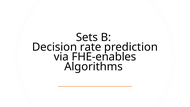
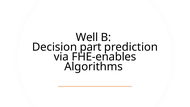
Sets: Sets -> Well (87, 37)
rate: rate -> part (91, 47)
